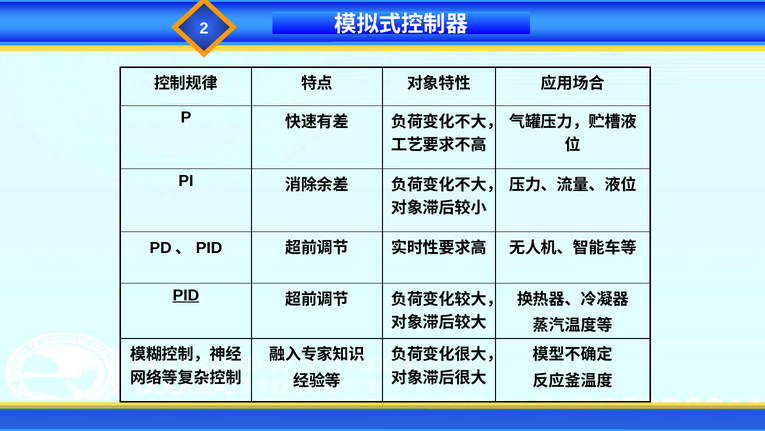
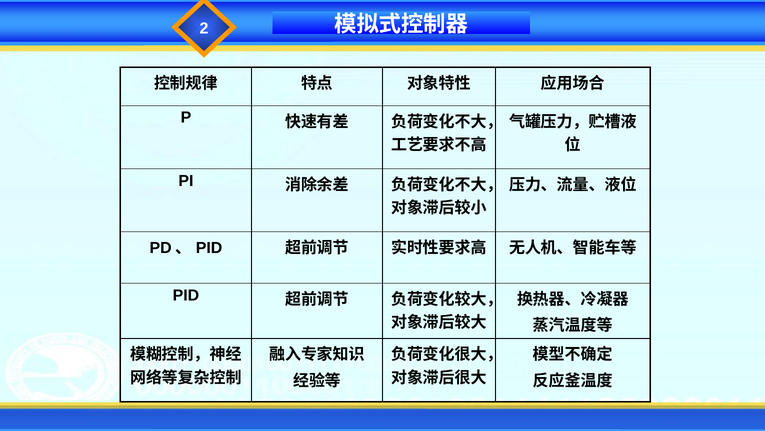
PID underline: present -> none (186, 295)
